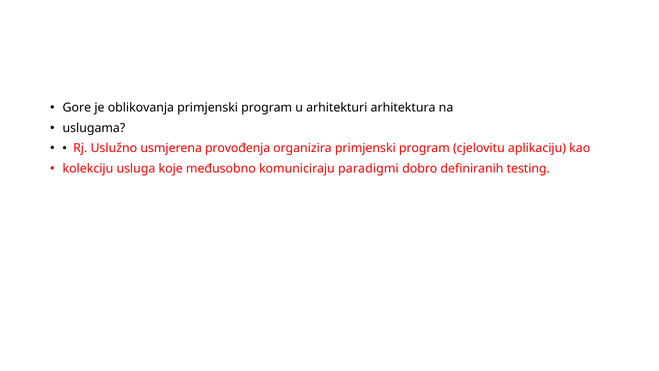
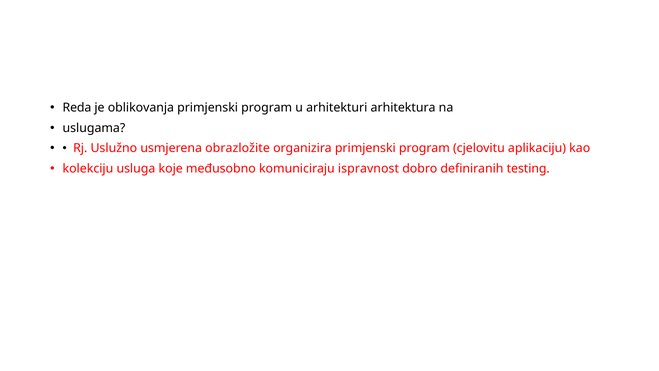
Gore: Gore -> Reda (77, 108)
provođenja: provođenja -> obrazložite (238, 148)
paradigmi: paradigmi -> ispravnost (368, 168)
